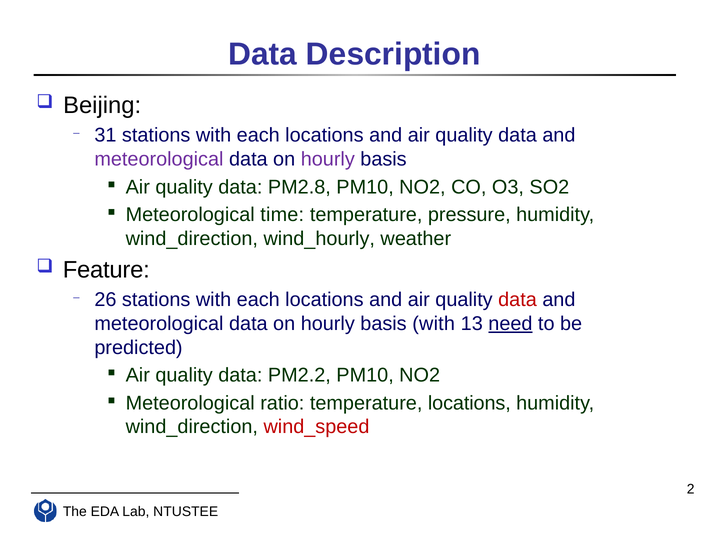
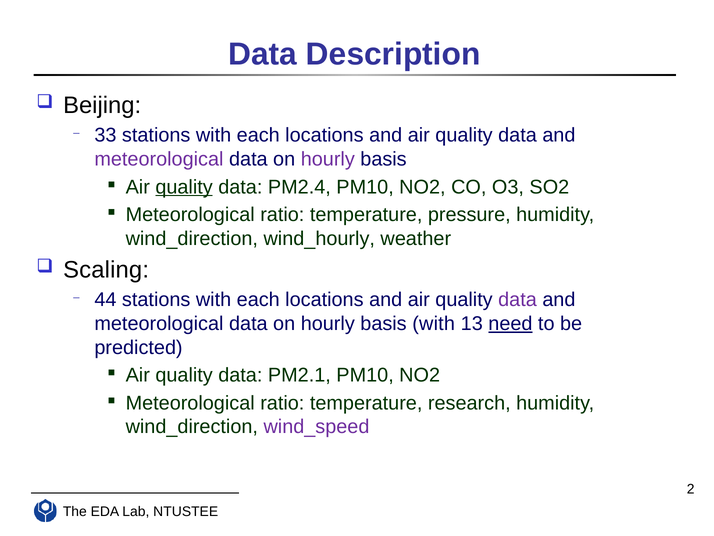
31: 31 -> 33 (105, 135)
quality underline: none -> present (184, 187)
PM2.8: PM2.8 -> PM2.4 (299, 187)
time: time -> ratio (282, 215)
Feature: Feature -> Scaling (106, 270)
26: 26 -> 44 (105, 300)
data colour: red -> purple (518, 300)
PM2.2: PM2.2 -> PM2.1 (299, 375)
temperature locations: locations -> research (469, 403)
wind_speed colour: red -> purple (316, 427)
